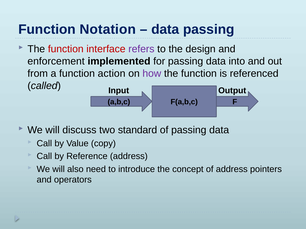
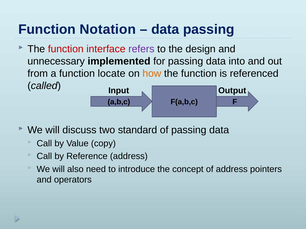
enforcement: enforcement -> unnecessary (56, 61)
action: action -> locate (112, 74)
how colour: purple -> orange (152, 74)
